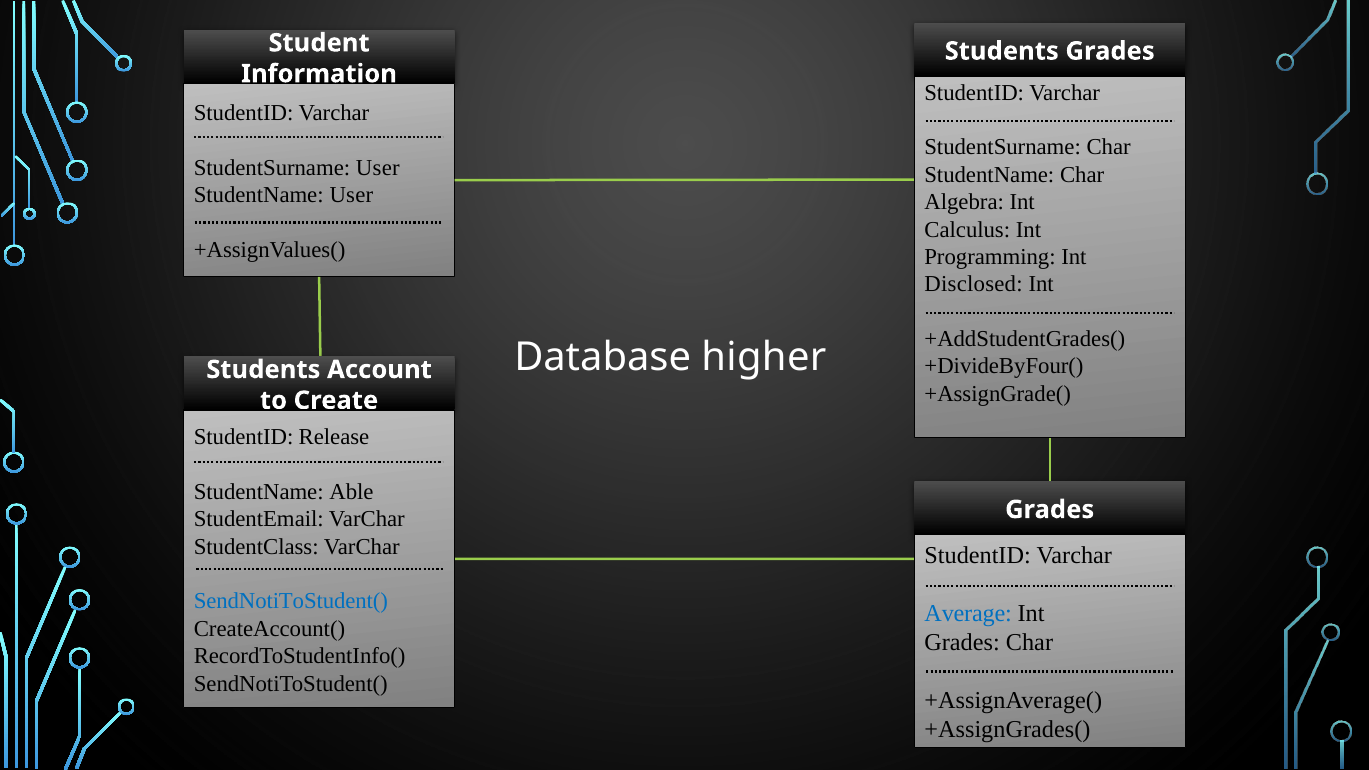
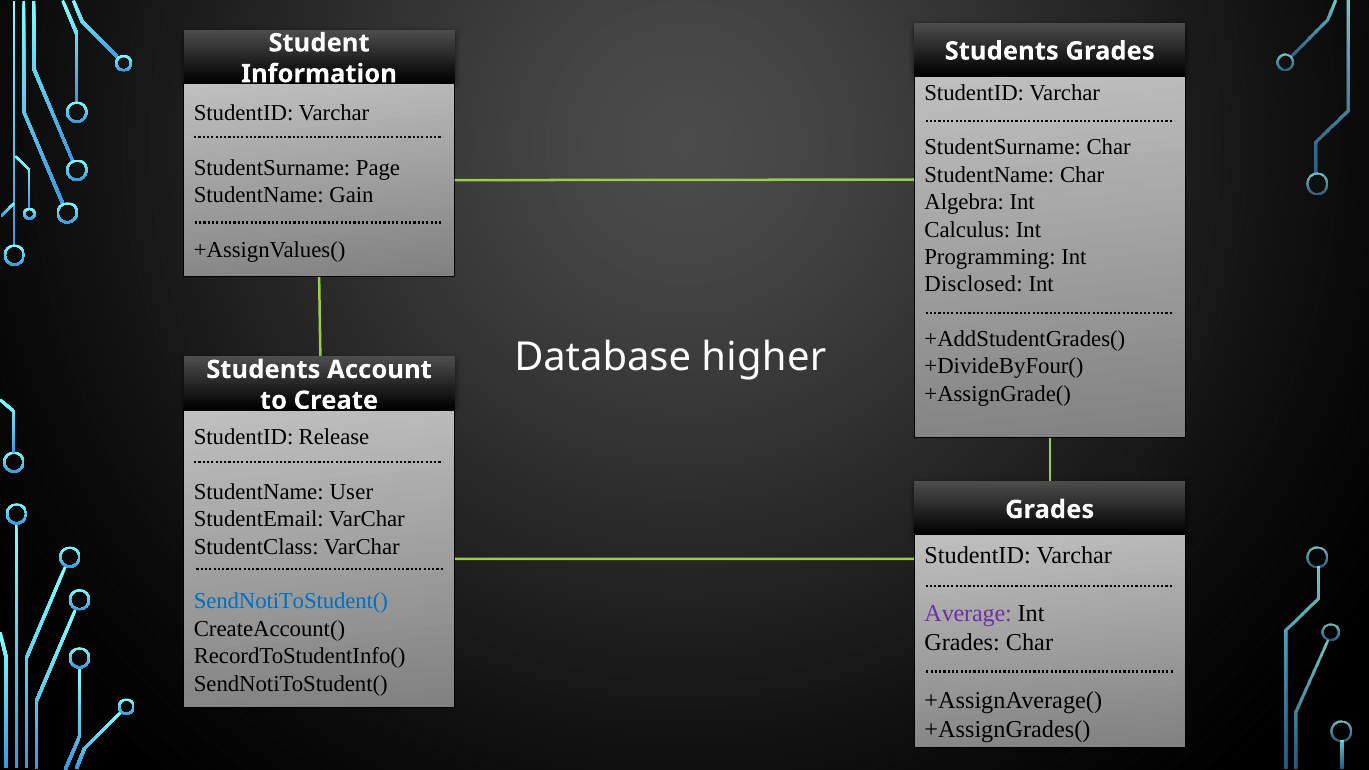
StudentSurname User: User -> Page (378, 168)
StudentName User: User -> Gain (352, 195)
Able: Able -> User (351, 492)
Average colour: blue -> purple (968, 614)
